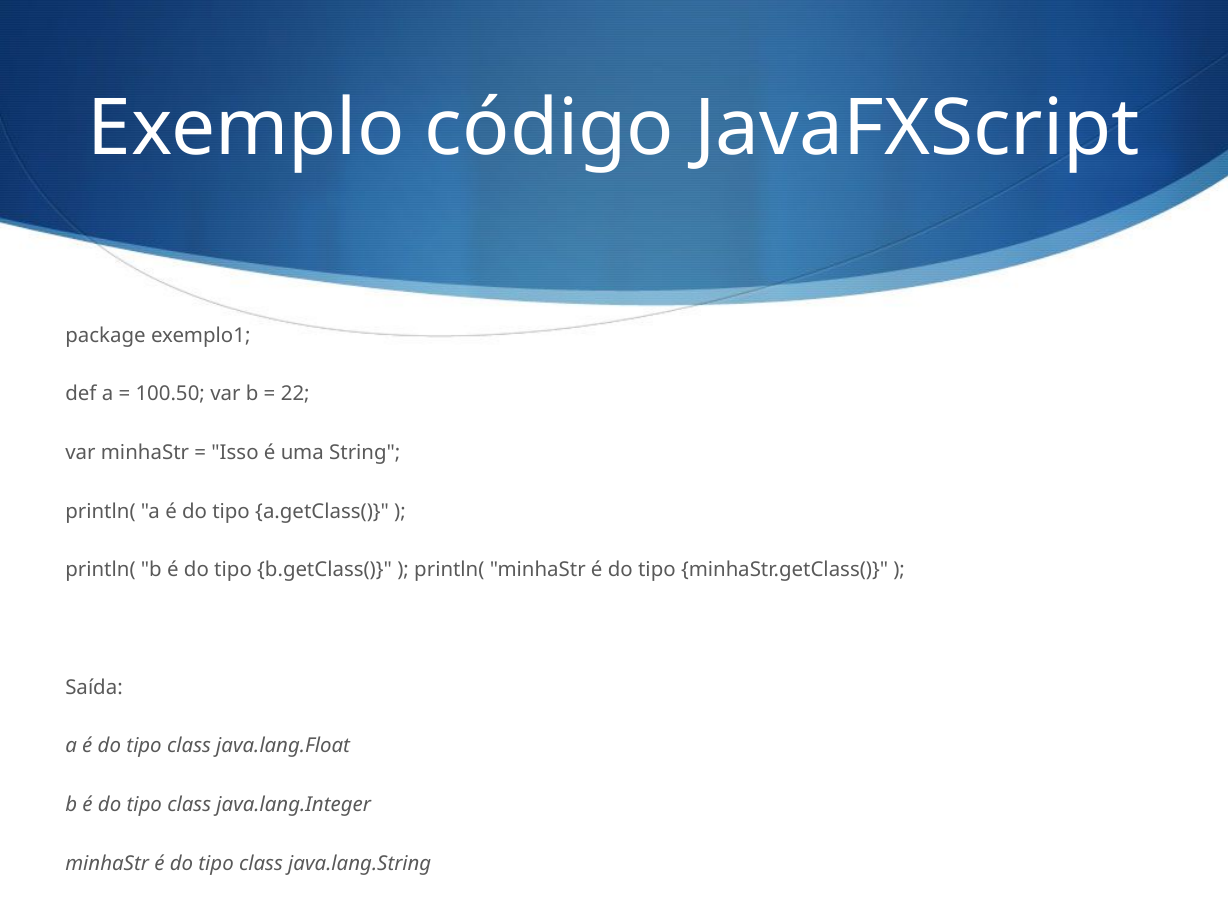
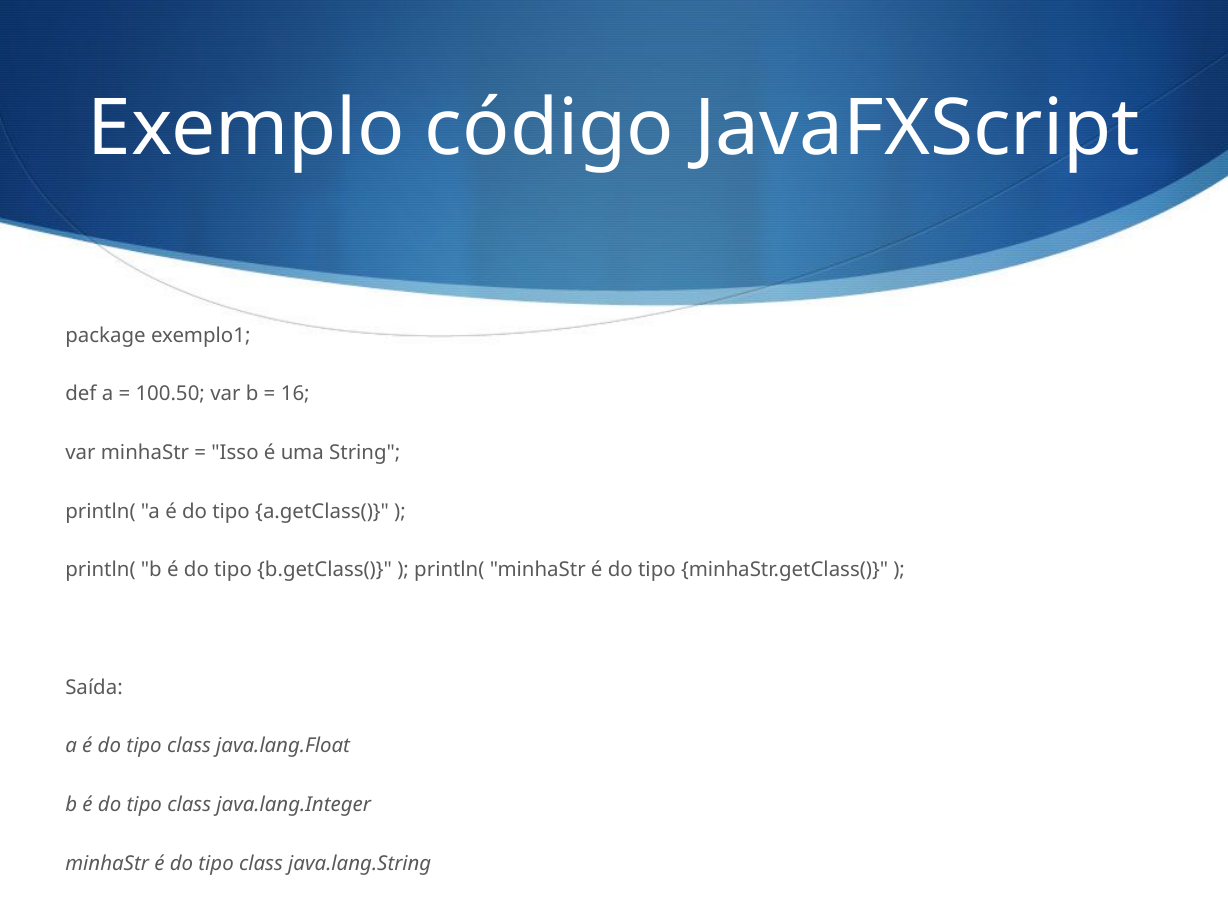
22: 22 -> 16 (295, 394)
